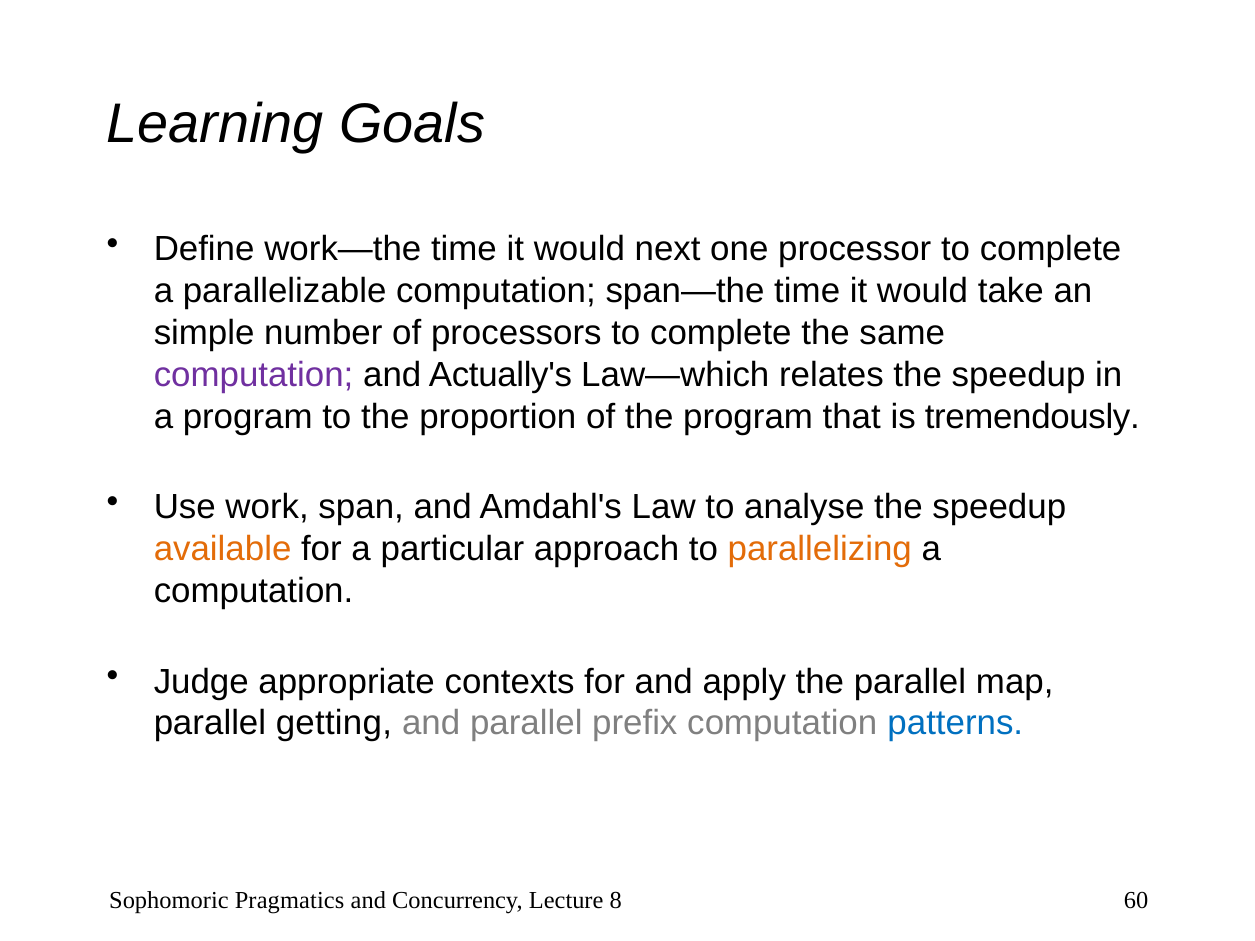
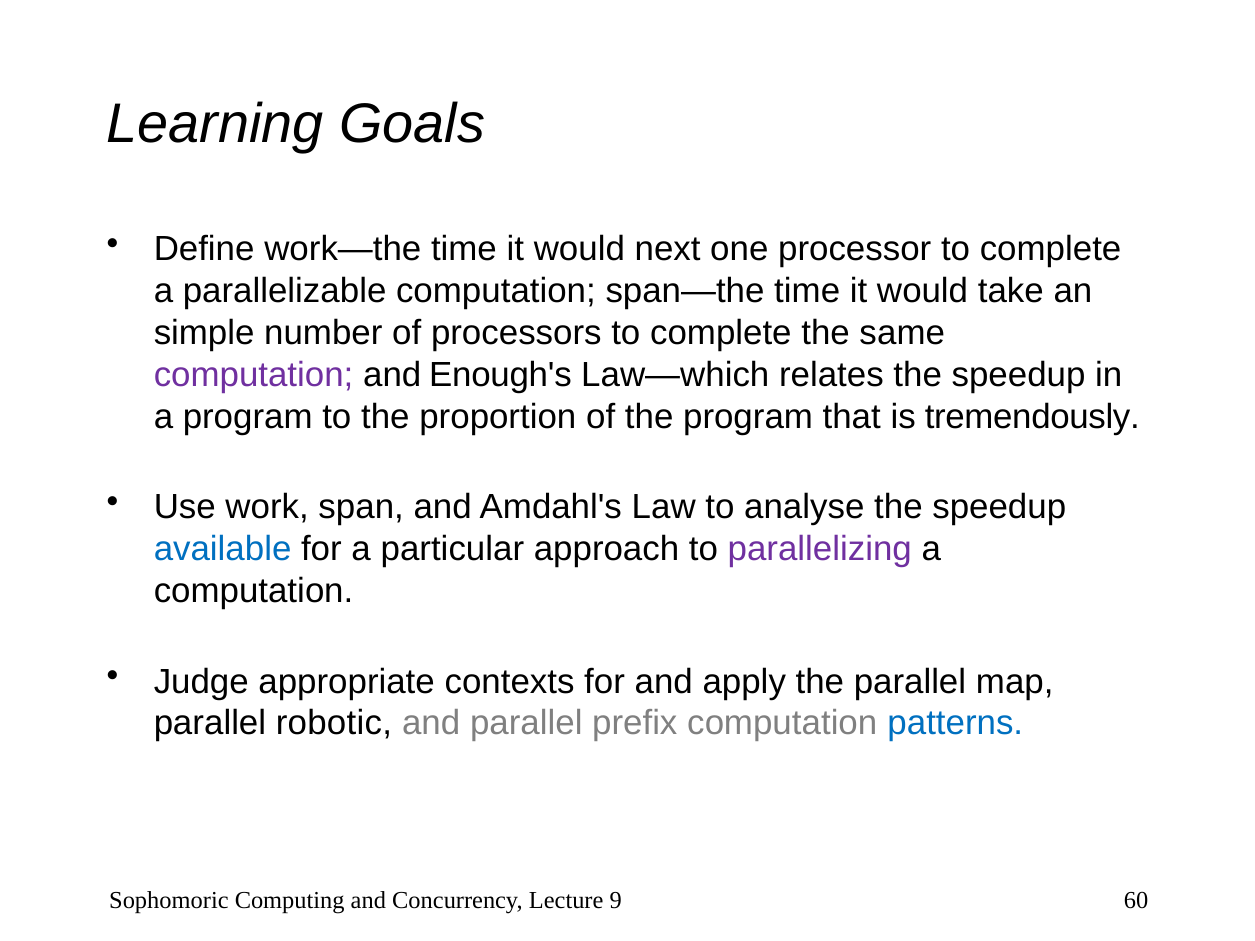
Actually's: Actually's -> Enough's (500, 375)
available colour: orange -> blue (223, 549)
parallelizing colour: orange -> purple (820, 549)
getting: getting -> robotic (334, 724)
Pragmatics: Pragmatics -> Computing (290, 901)
8: 8 -> 9 (616, 901)
